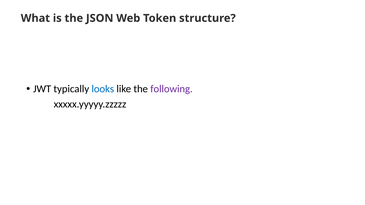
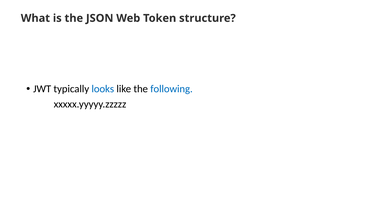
following colour: purple -> blue (172, 89)
